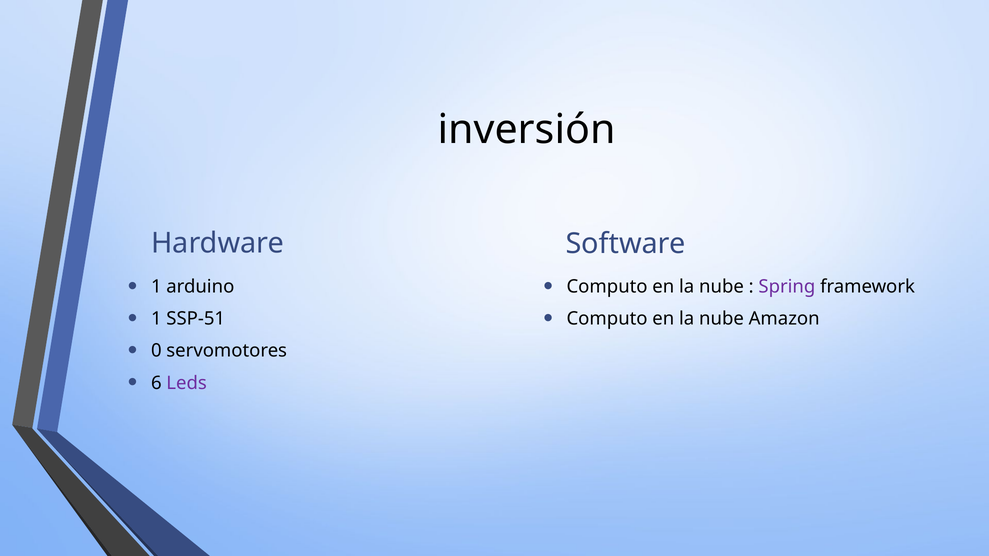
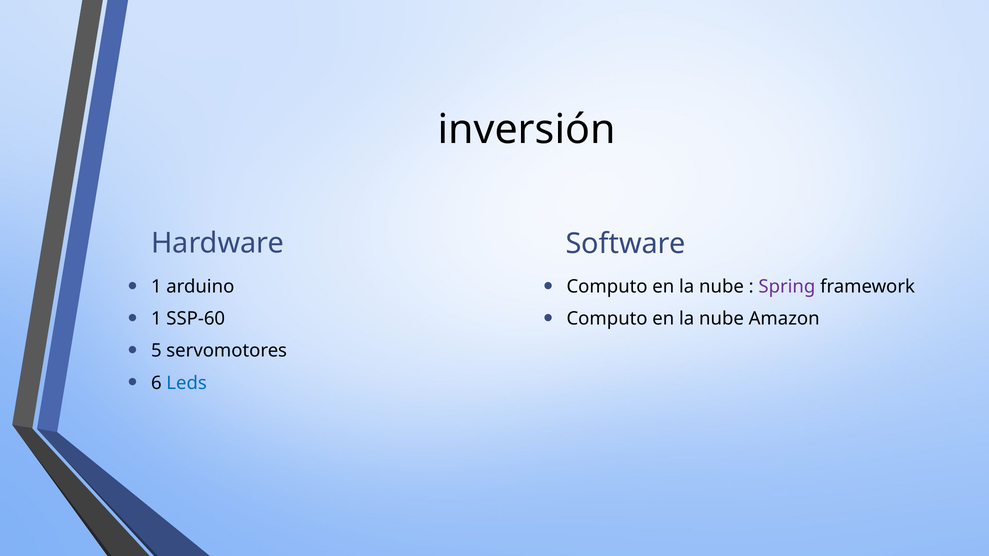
SSP-51: SSP-51 -> SSP-60 (196, 319)
0: 0 -> 5 (156, 351)
Leds colour: purple -> blue (187, 383)
